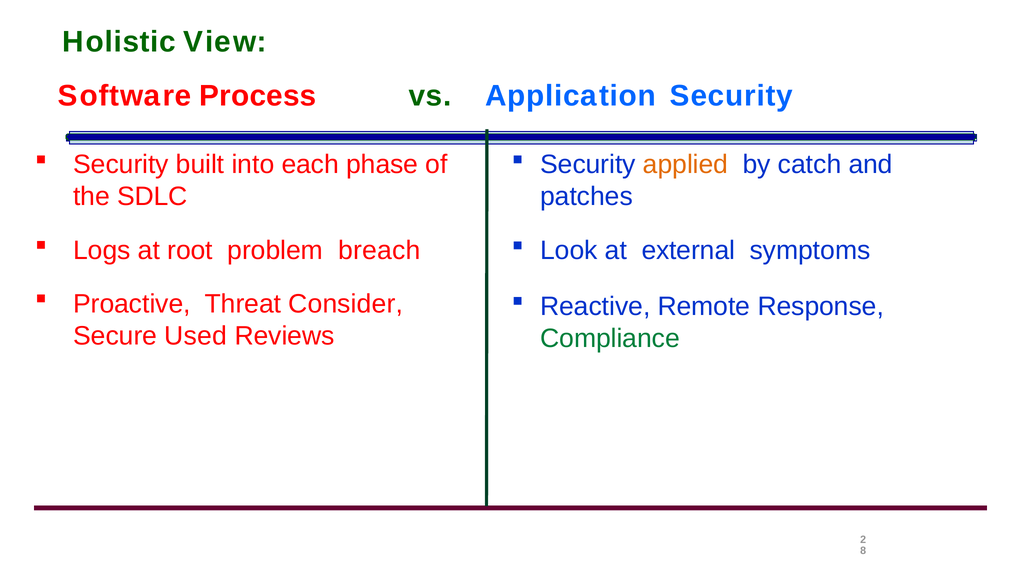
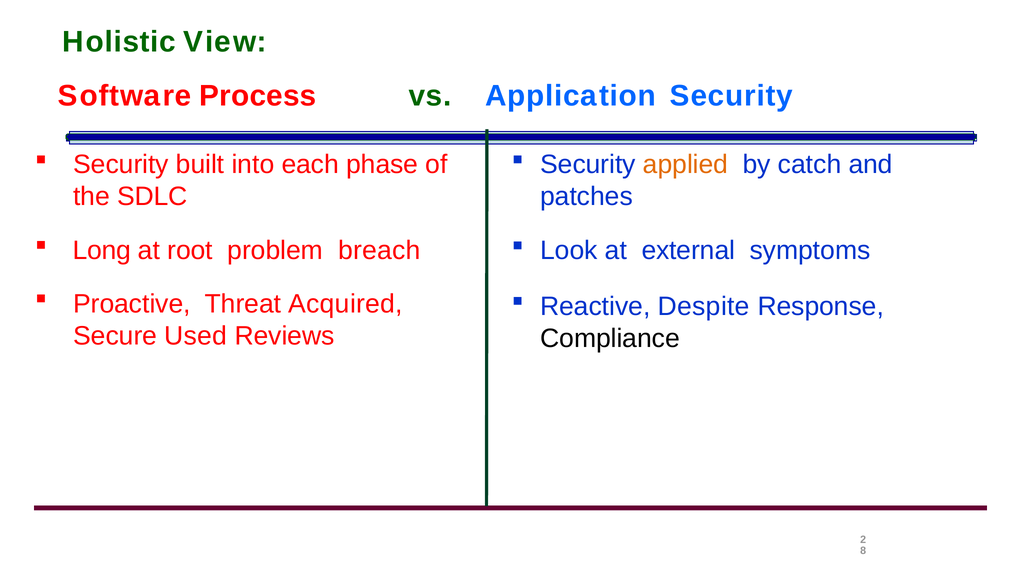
Logs: Logs -> Long (102, 250)
Consider: Consider -> Acquired (346, 303)
Remote: Remote -> Despite (704, 306)
Compliance colour: green -> black (610, 338)
